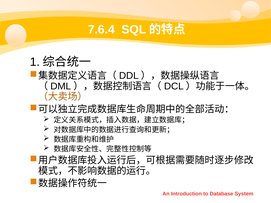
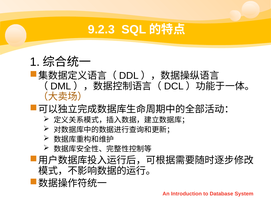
7.6.4: 7.6.4 -> 9.2.3 (101, 30)
